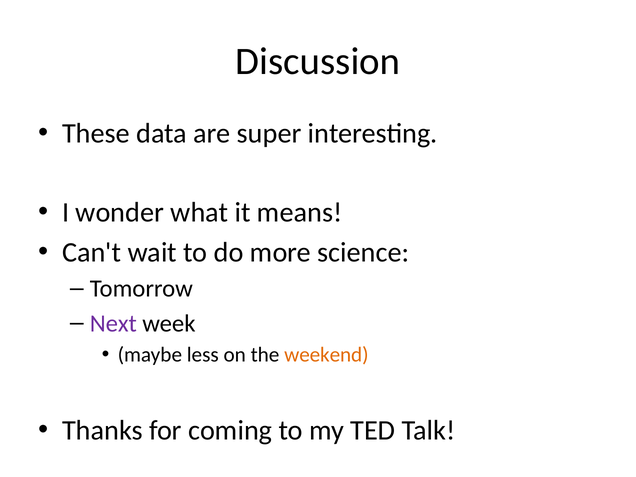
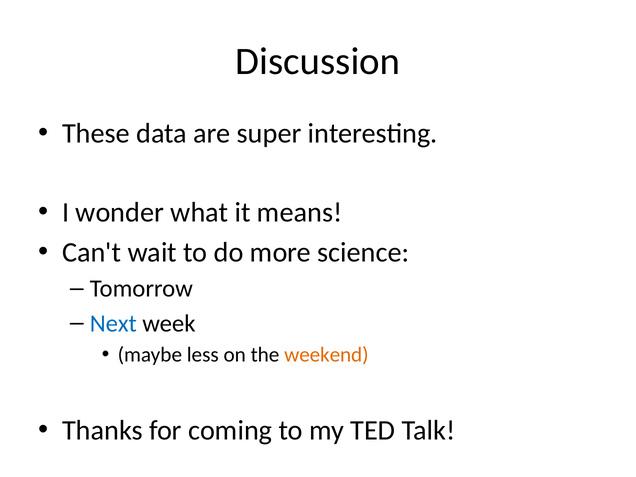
Next colour: purple -> blue (113, 323)
